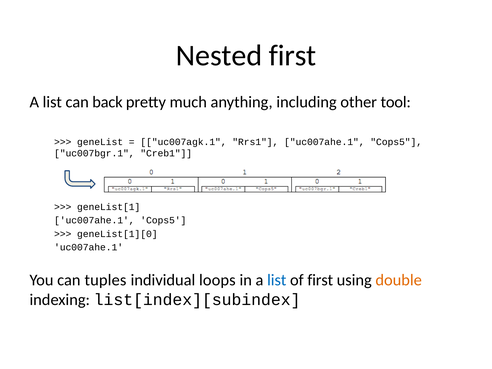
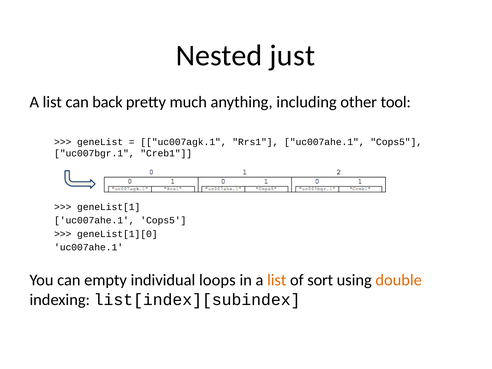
Nested first: first -> just (292, 55)
tuples: tuples -> empty (106, 280)
list colour: blue -> orange (277, 280)
of first: first -> sort (320, 280)
